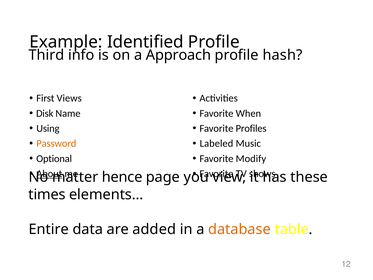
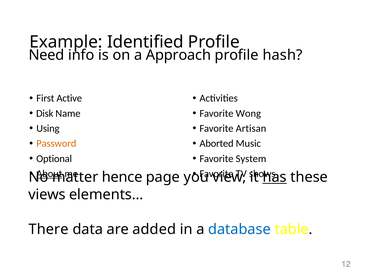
Third: Third -> Need (46, 55)
Views: Views -> Active (69, 98)
When: When -> Wong (248, 113)
Profiles: Profiles -> Artisan (251, 128)
Labeled: Labeled -> Aborted (217, 143)
Modify: Modify -> System (251, 159)
has underline: none -> present (275, 177)
times: times -> views (47, 194)
Entire: Entire -> There (49, 229)
database colour: orange -> blue (239, 229)
